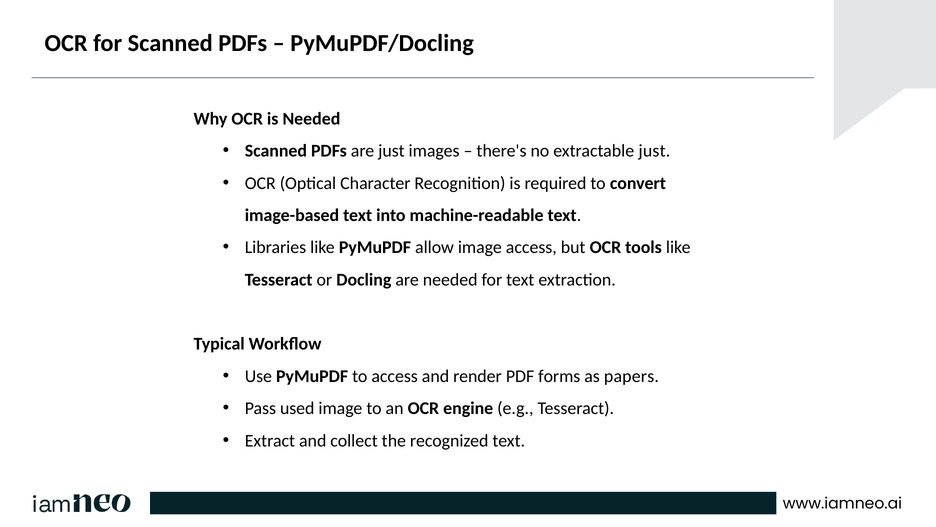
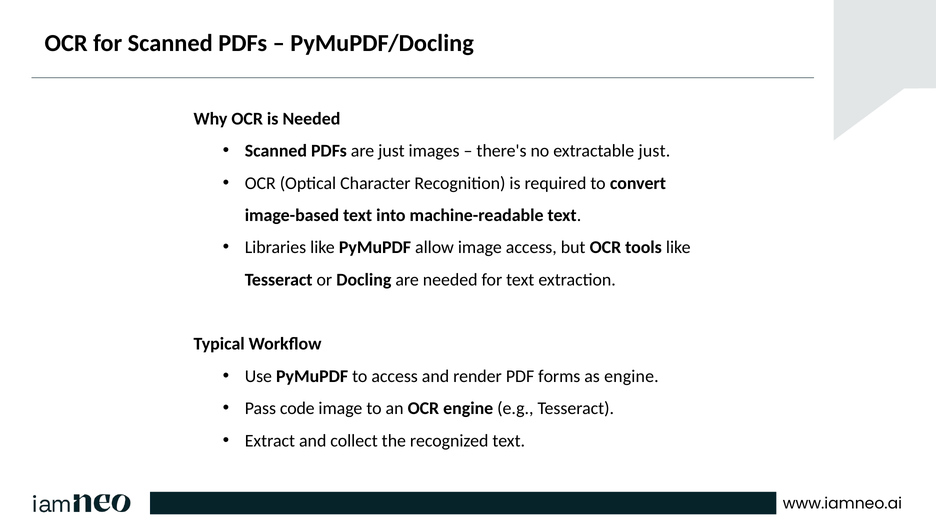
as papers: papers -> engine (631, 376)
used: used -> code (297, 408)
